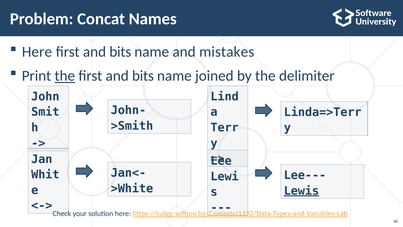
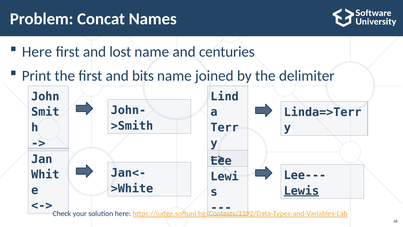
bits: bits -> lost (120, 52)
mistakes: mistakes -> centuries (227, 52)
the underline: present -> none (65, 76)
